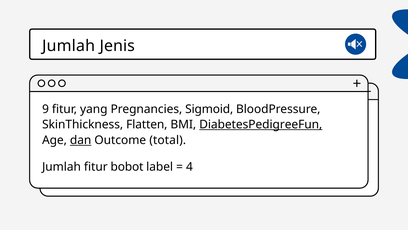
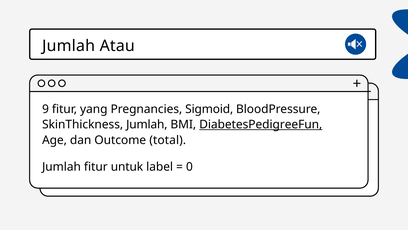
Jenis: Jenis -> Atau (117, 46)
SkinThickness Flatten: Flatten -> Jumlah (147, 124)
dan underline: present -> none (81, 140)
bobot: bobot -> untuk (127, 166)
4: 4 -> 0 (189, 166)
